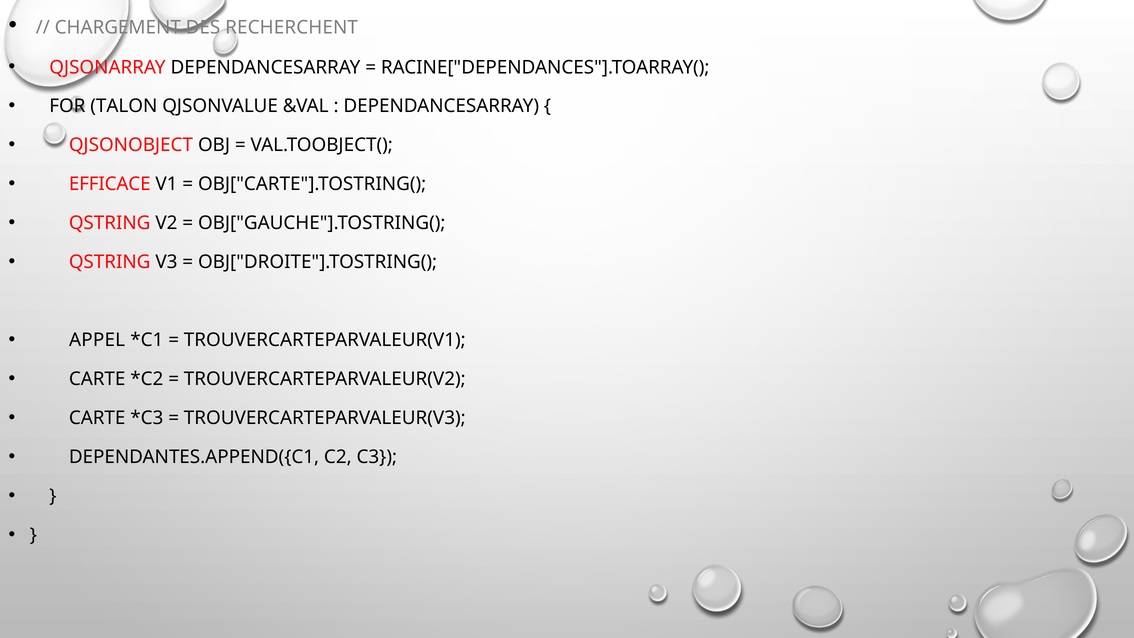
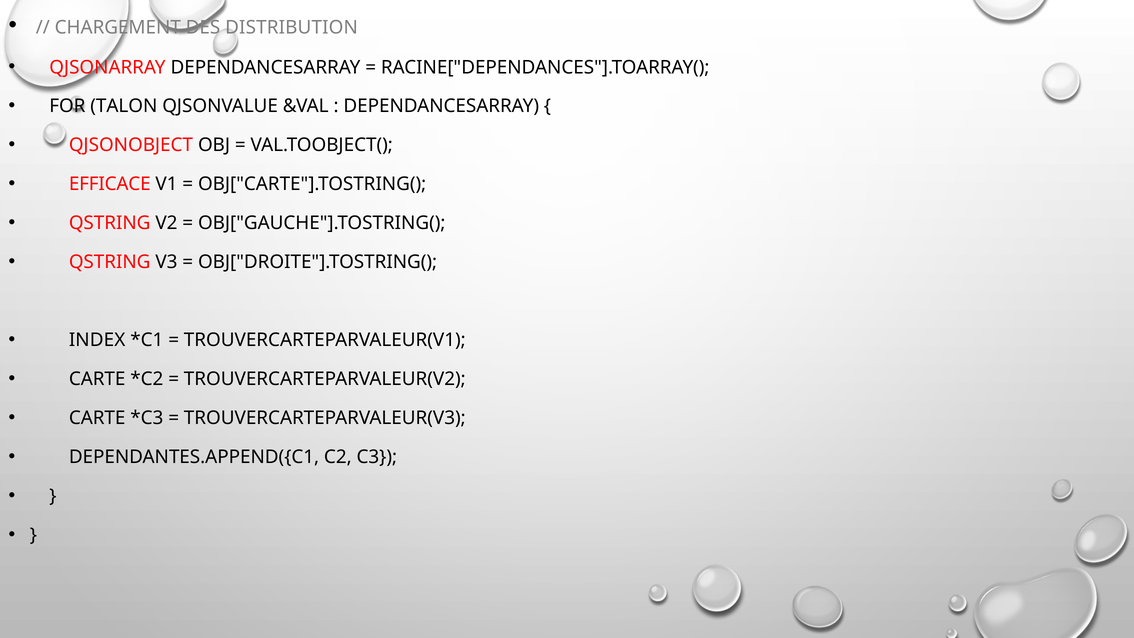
RECHERCHENT: RECHERCHENT -> DISTRIBUTION (292, 27)
APPEL: APPEL -> INDEX (97, 340)
